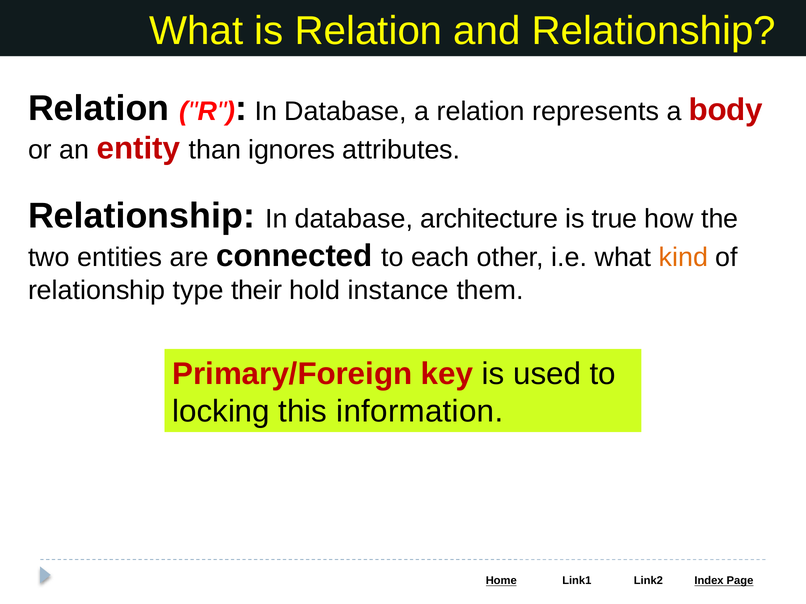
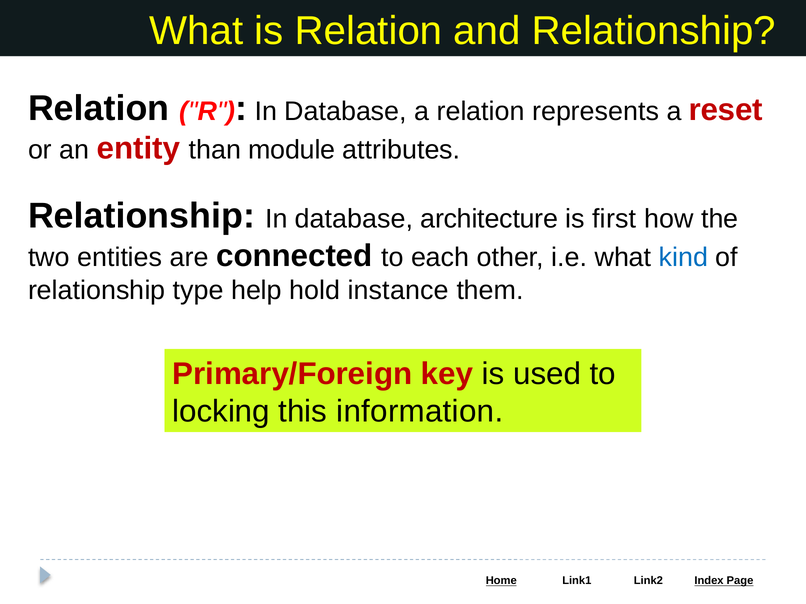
body: body -> reset (726, 110)
ignores: ignores -> module (292, 150)
true: true -> first (614, 219)
kind colour: orange -> blue (683, 258)
their: their -> help (256, 291)
